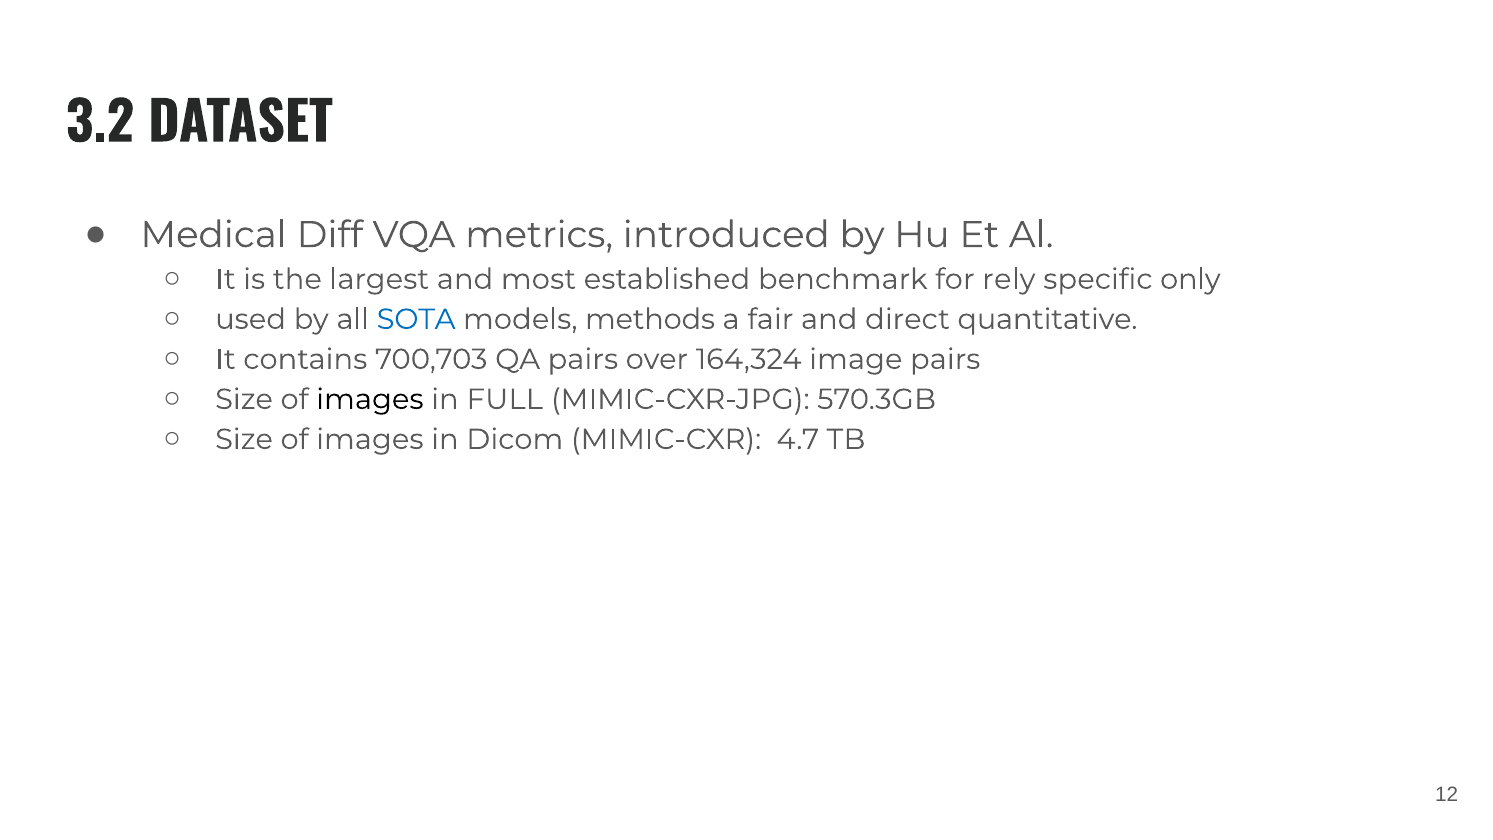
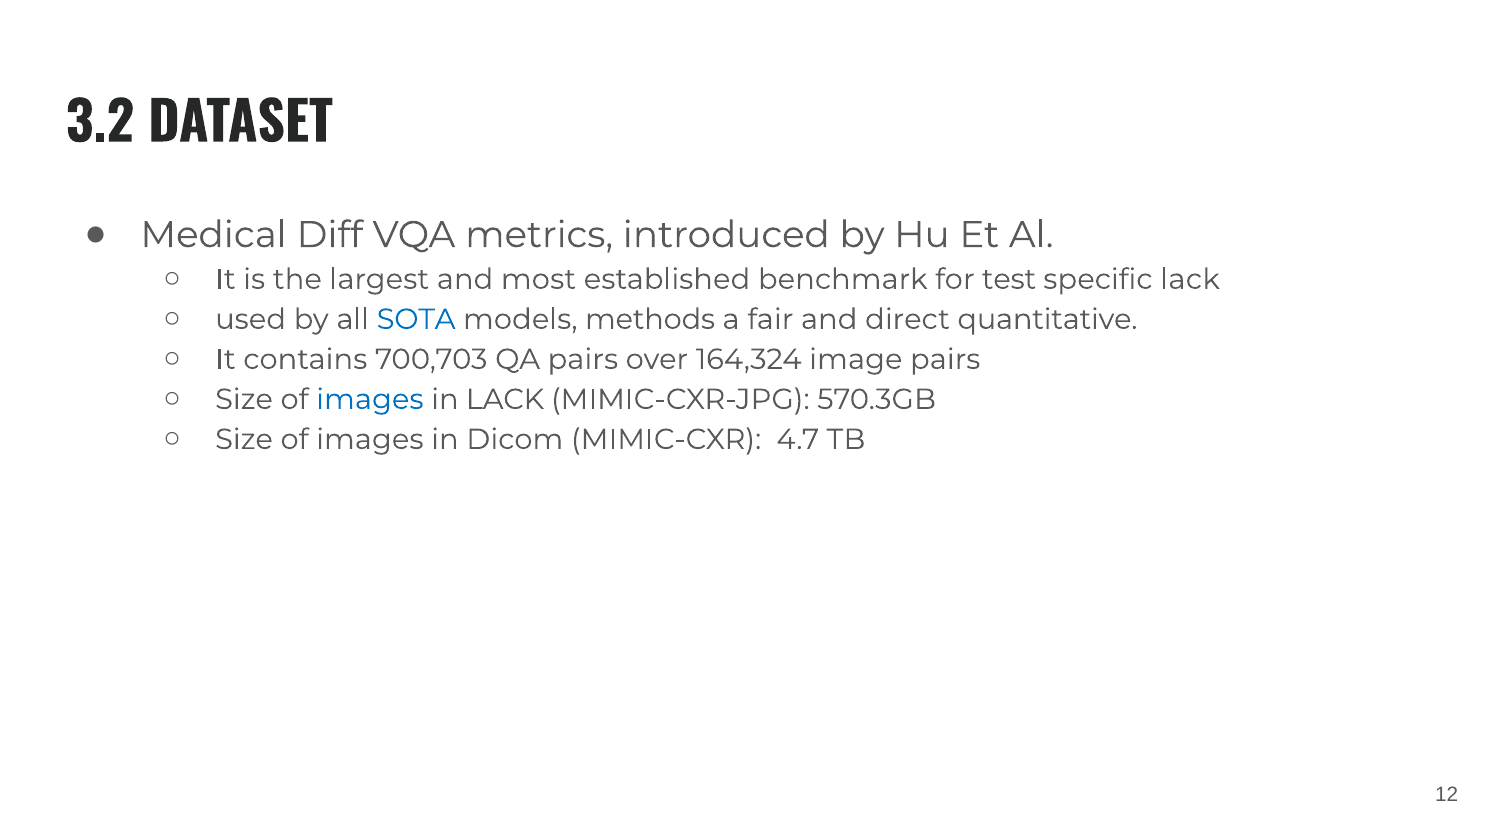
rely: rely -> test (1009, 279)
specific only: only -> lack (1190, 279)
images colour: black -> blue (370, 399)
in FULL: FULL -> LACK (505, 399)
